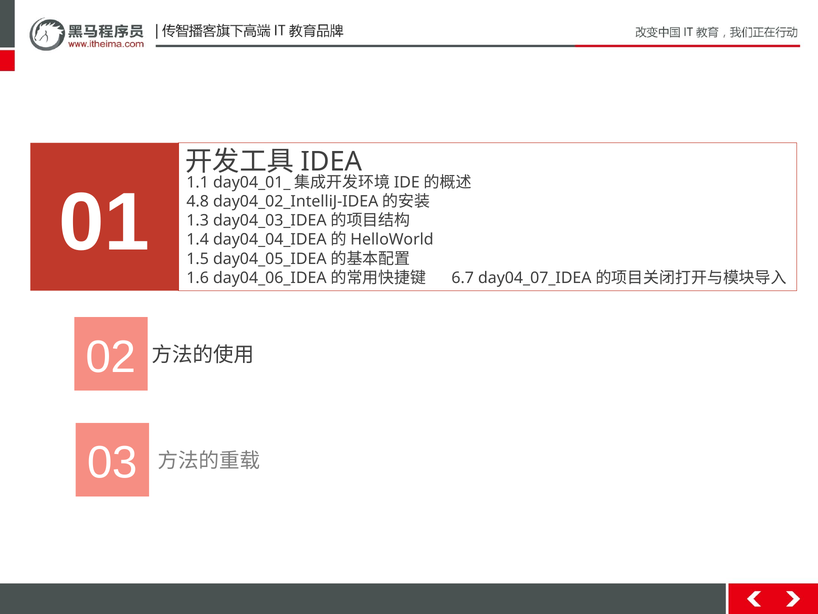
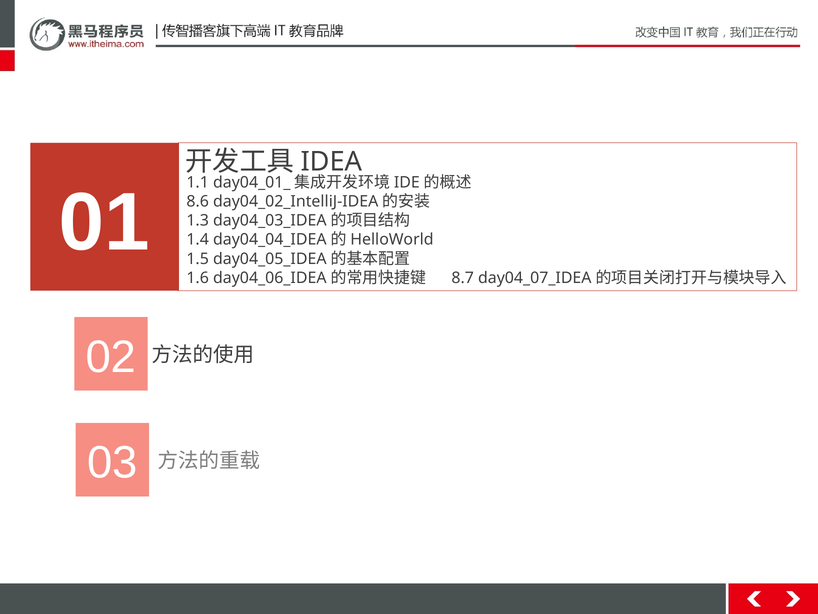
4.8: 4.8 -> 8.6 (198, 201)
6.7: 6.7 -> 8.7 (463, 278)
